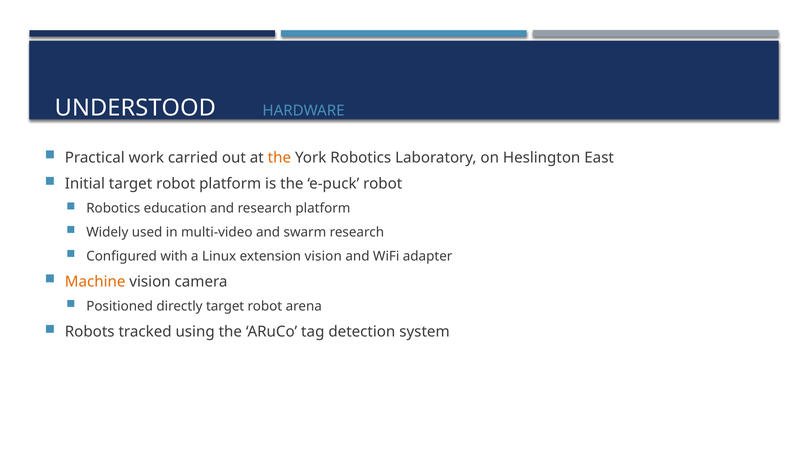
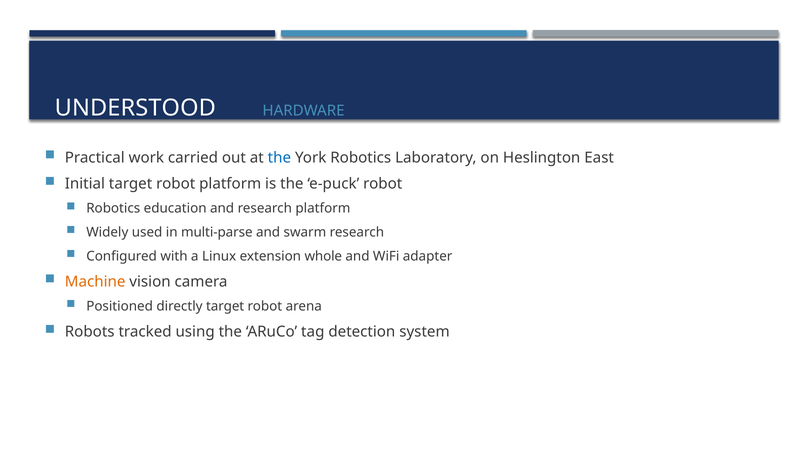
the colour: orange -> blue (279, 158)
multi-video: multi-video -> multi-parse (217, 233)
extension vision: vision -> whole (323, 257)
